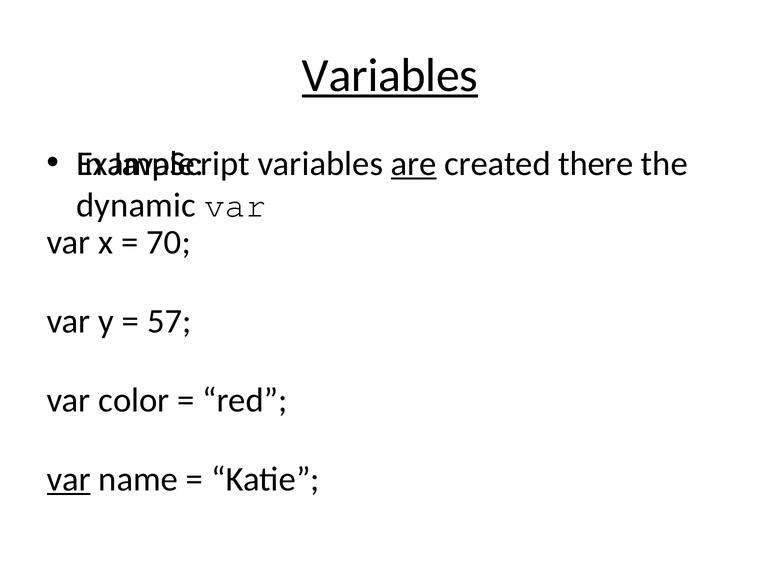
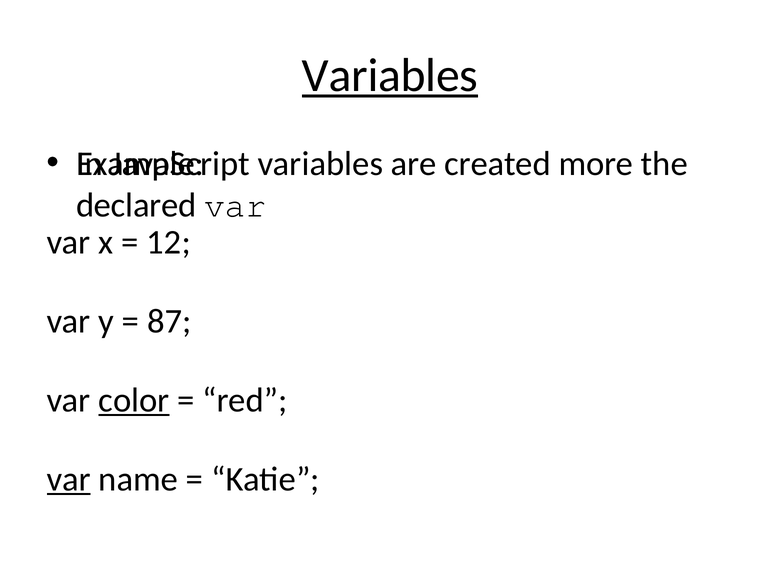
are underline: present -> none (414, 164)
there: there -> more (596, 164)
dynamic: dynamic -> declared (136, 205)
70: 70 -> 12 (169, 243)
57: 57 -> 87 (169, 321)
color underline: none -> present (134, 400)
